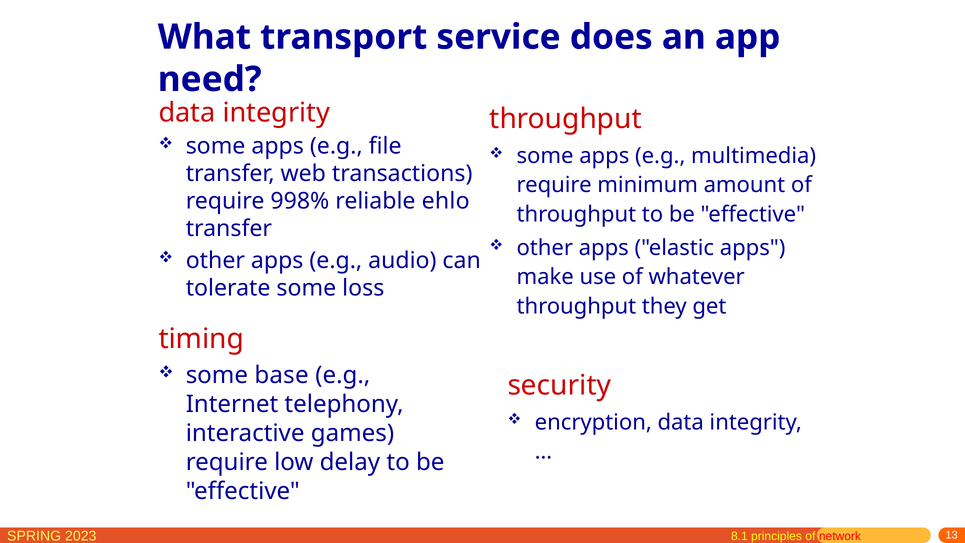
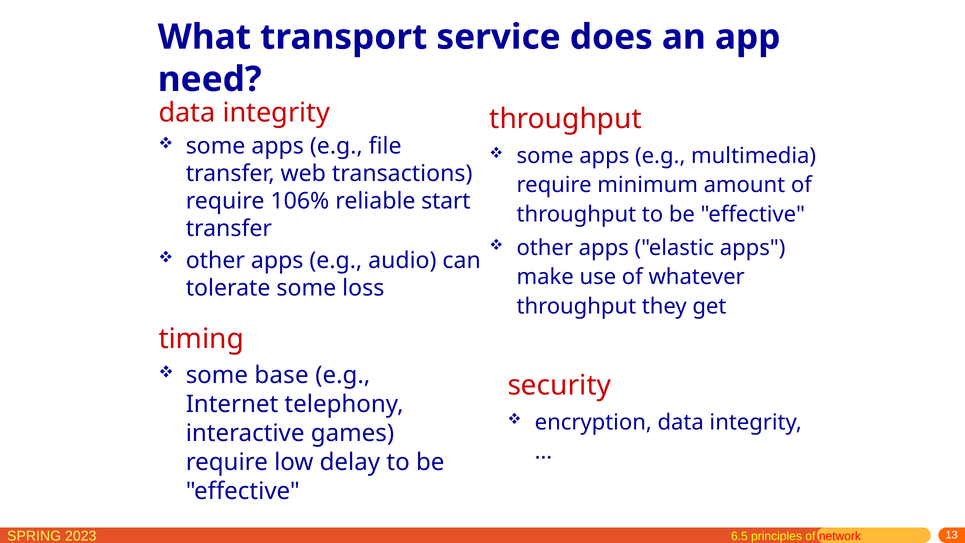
998%: 998% -> 106% (300, 201)
ehlo: ehlo -> start (446, 201)
8.1: 8.1 -> 6.5 (739, 536)
